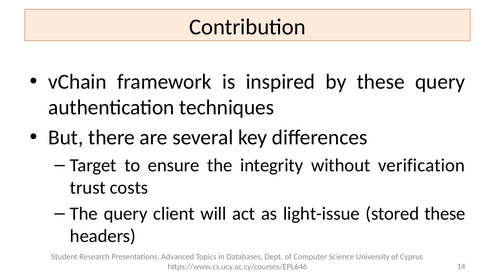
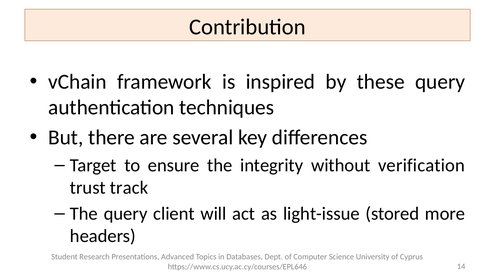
costs: costs -> track (129, 187)
stored these: these -> more (445, 213)
